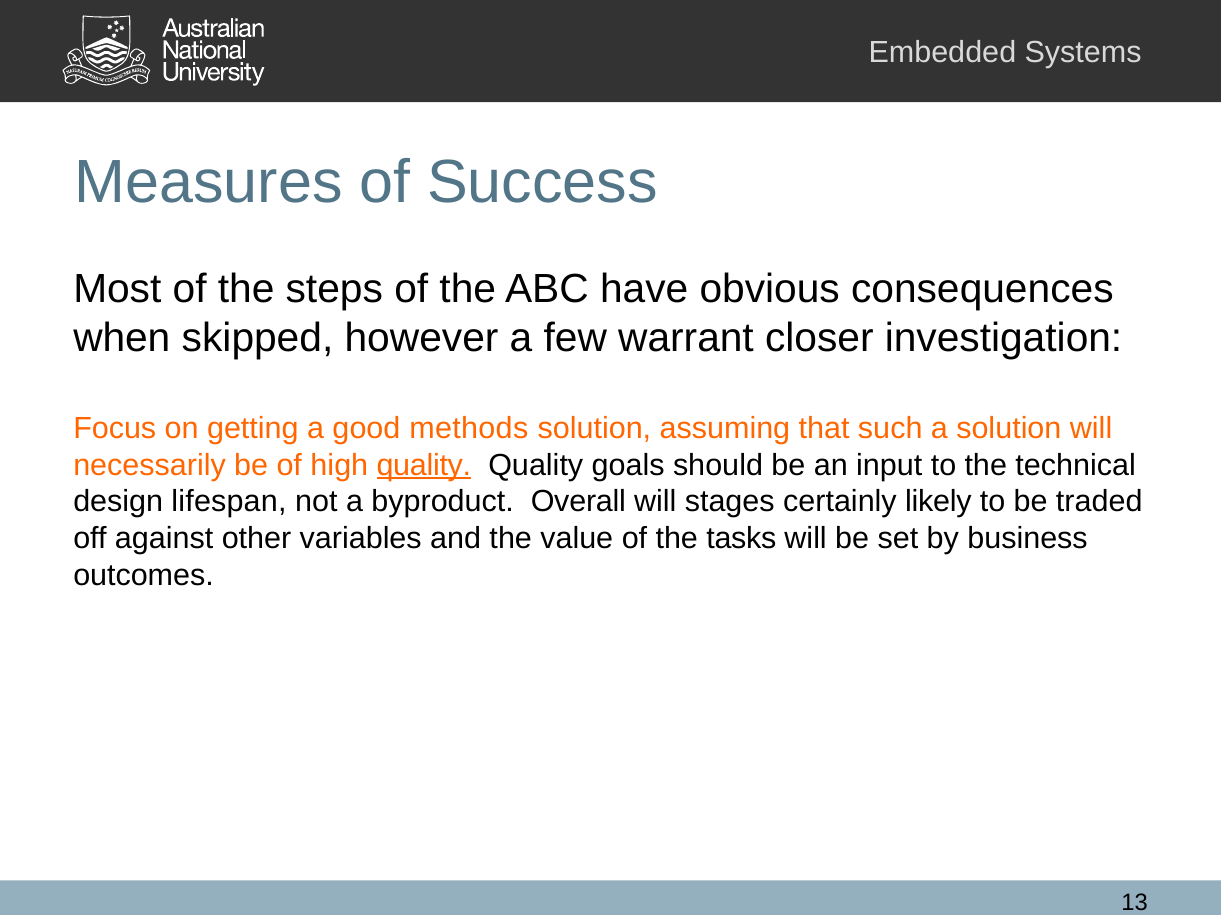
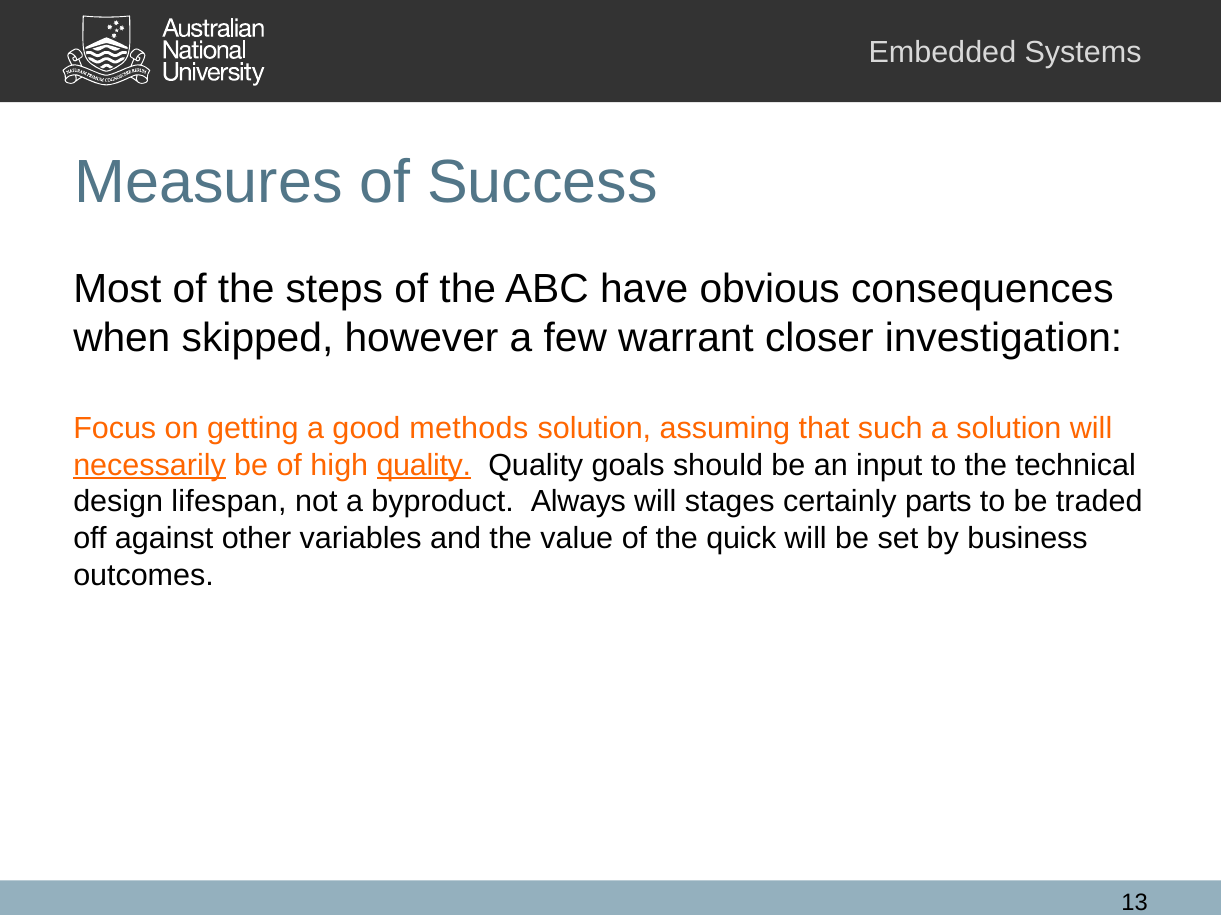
necessarily underline: none -> present (150, 466)
Overall: Overall -> Always (578, 502)
likely: likely -> parts (938, 502)
tasks: tasks -> quick (741, 539)
